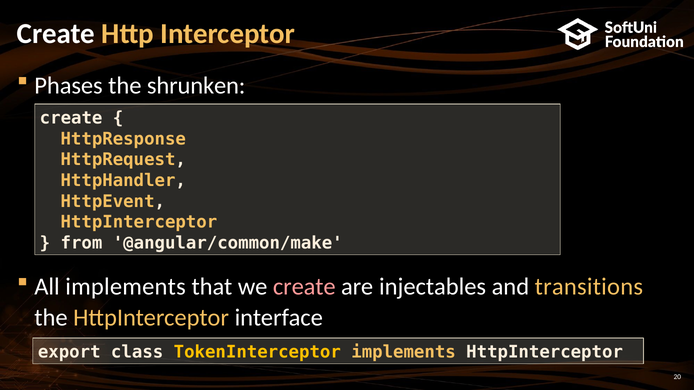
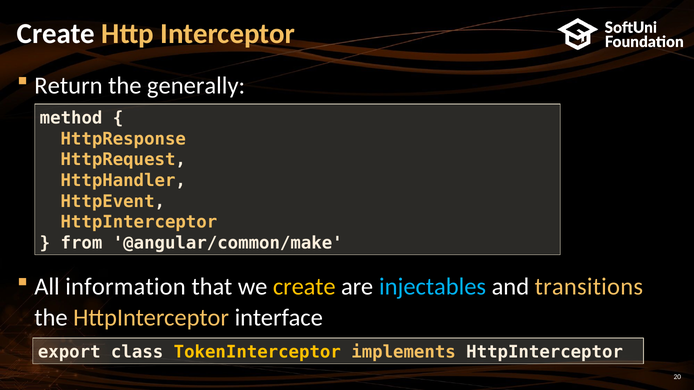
Phases: Phases -> Return (68, 86)
shrunken: shrunken -> generally (196, 86)
create: create -> method (71, 118)
All implements: implements -> information (126, 287)
create colour: pink -> yellow (304, 287)
injectables colour: white -> light blue (433, 287)
